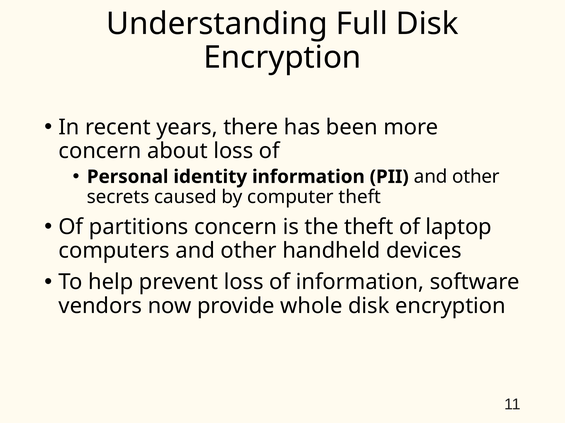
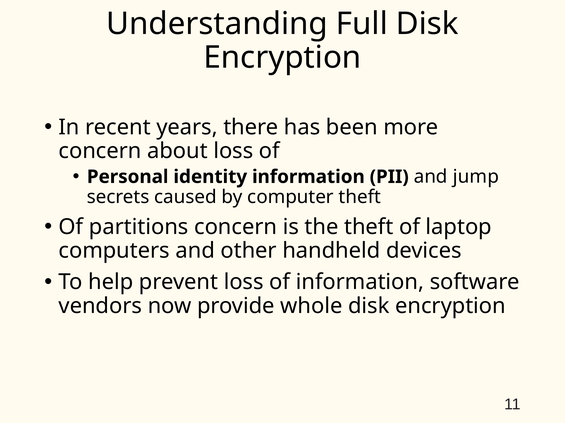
PII and other: other -> jump (476, 177)
